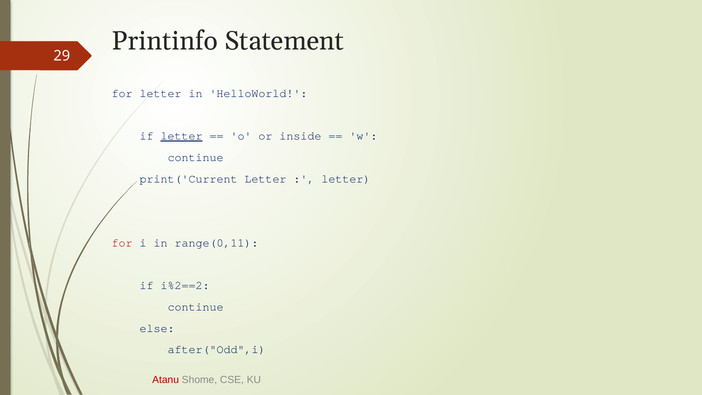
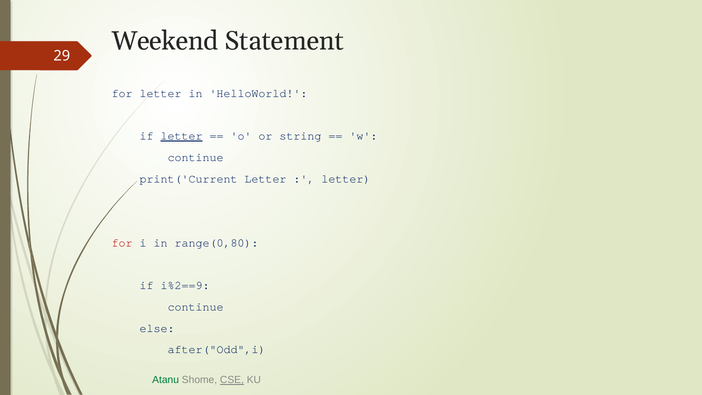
Printinfo: Printinfo -> Weekend (165, 41)
inside: inside -> string (300, 136)
range(0,11: range(0,11 -> range(0,80 (217, 243)
i%2==2: i%2==2 -> i%2==9 (185, 285)
Atanu colour: red -> green (166, 380)
CSE underline: none -> present (232, 380)
